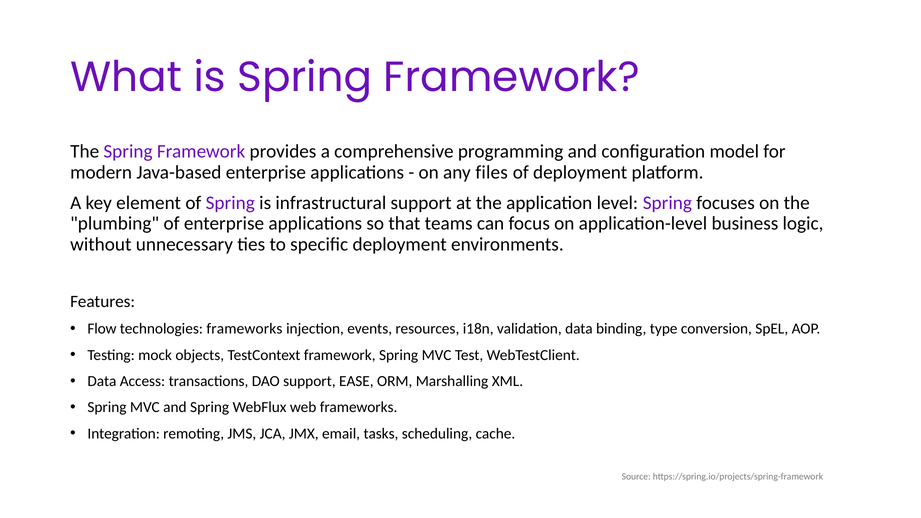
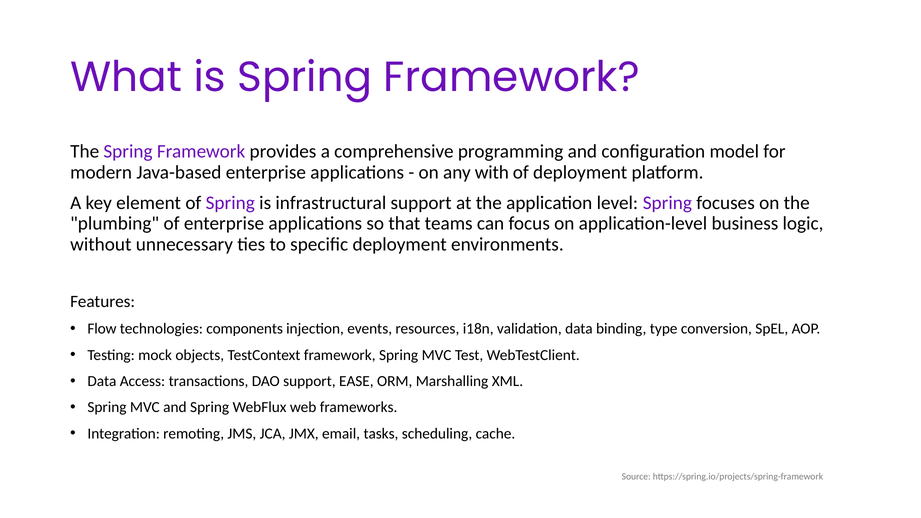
files: files -> with (492, 172)
technologies frameworks: frameworks -> components (245, 329)
